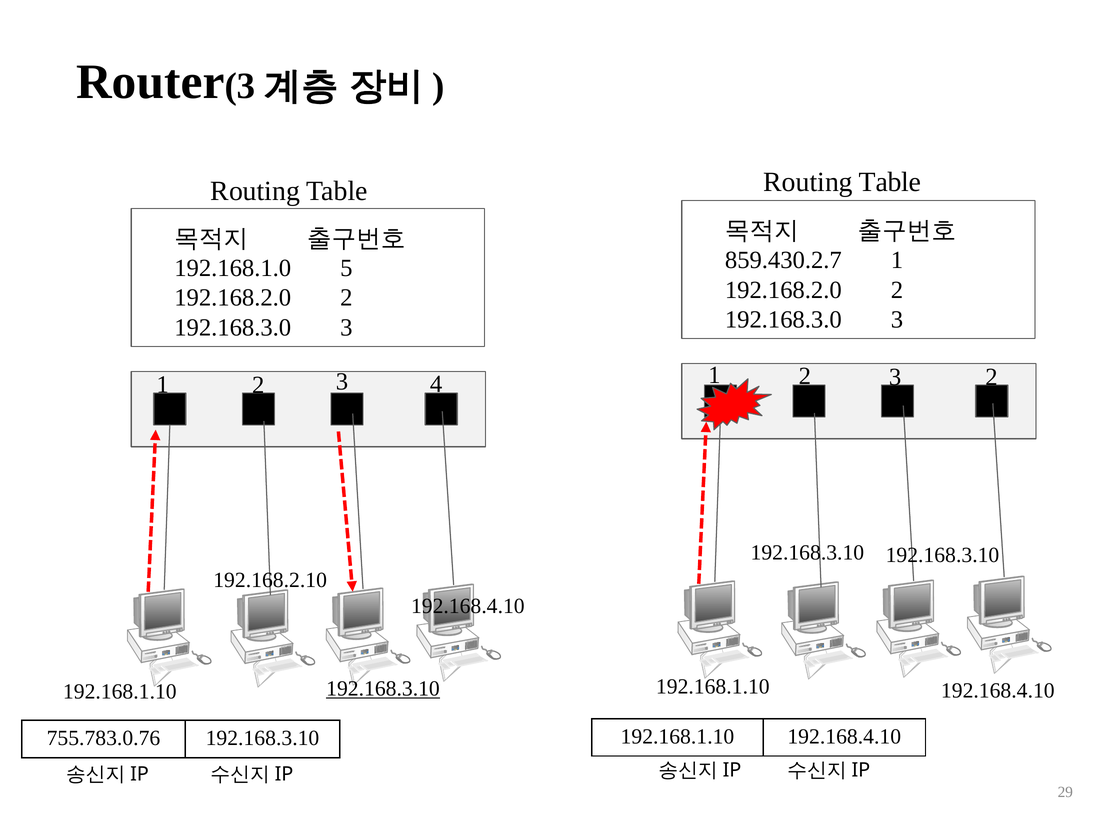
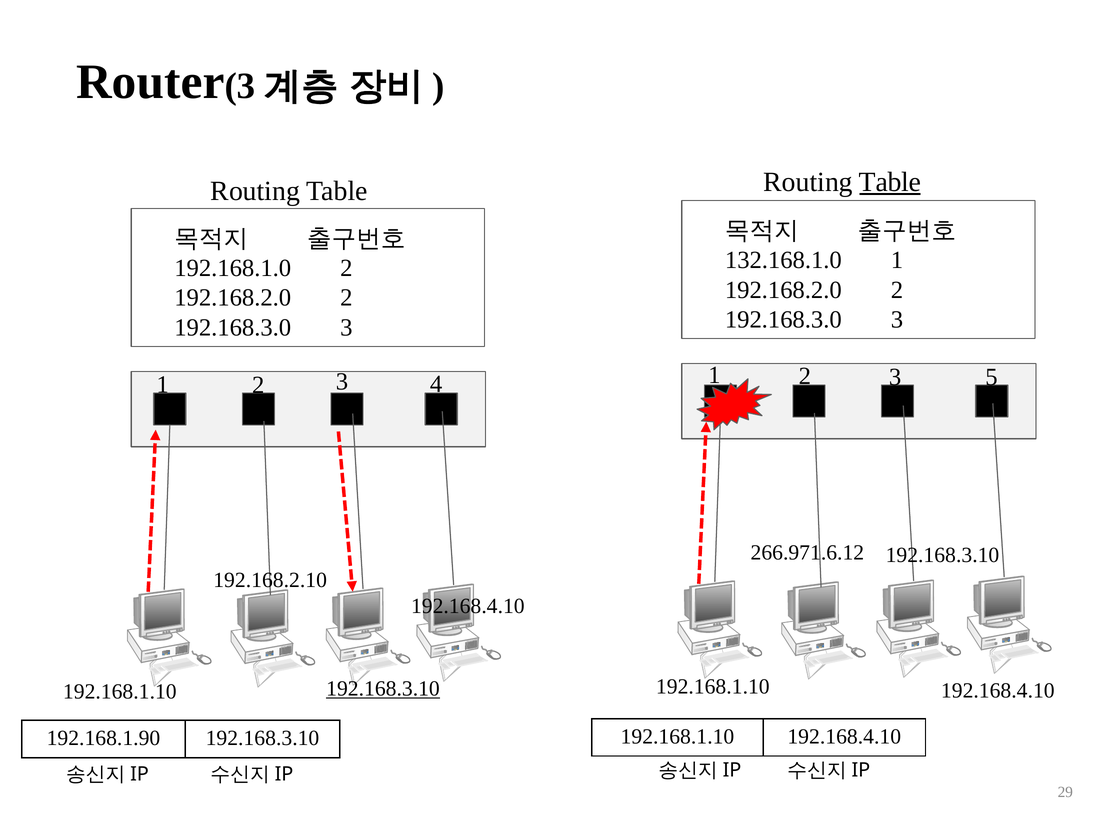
Table underline: none -> present (890, 182)
859.430.2.7: 859.430.2.7 -> 132.168.1.0 (783, 260)
192.168.1.0 5: 5 -> 2 (346, 268)
3 2: 2 -> 5 (991, 377)
192.168.3.10: 192.168.3.10 -> 266.971.6.12 (807, 553)
755.783.0.76: 755.783.0.76 -> 192.168.1.90 (103, 738)
